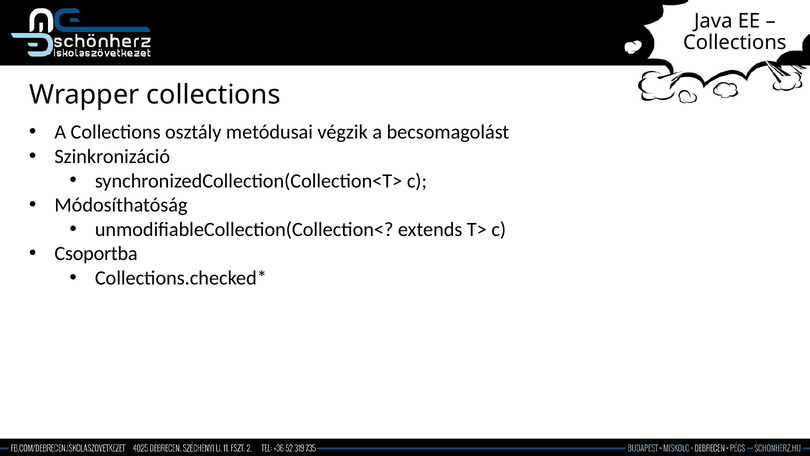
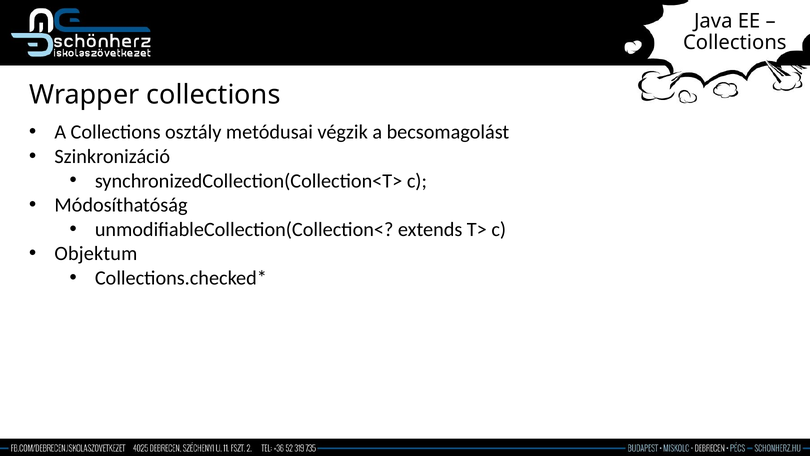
Csoportba: Csoportba -> Objektum (96, 254)
